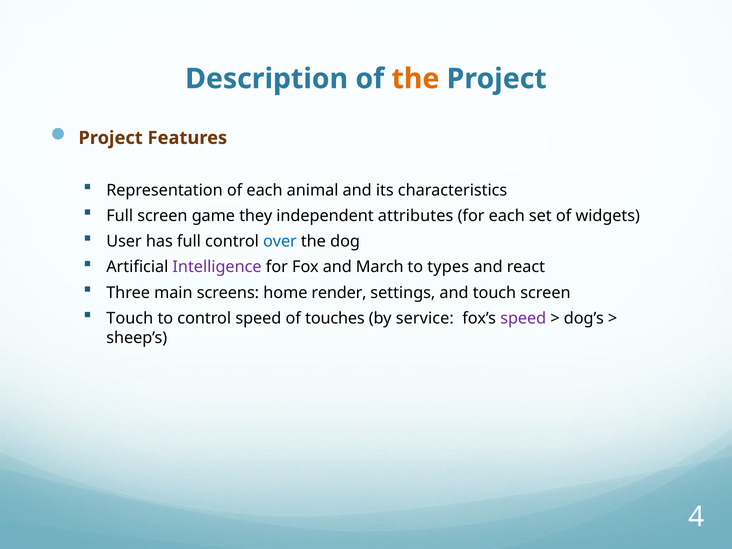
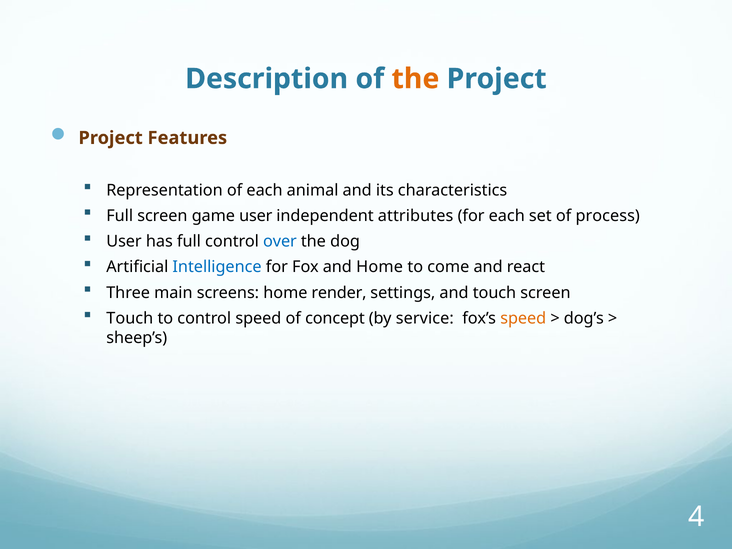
game they: they -> user (256, 216)
widgets: widgets -> process (608, 216)
Intelligence colour: purple -> blue (217, 267)
and March: March -> Home (380, 267)
types: types -> come (448, 267)
touches: touches -> concept (335, 318)
speed colour: purple -> orange (523, 318)
